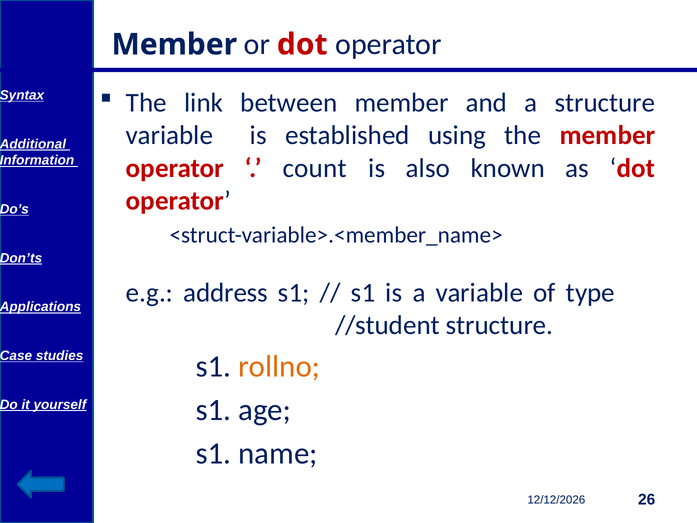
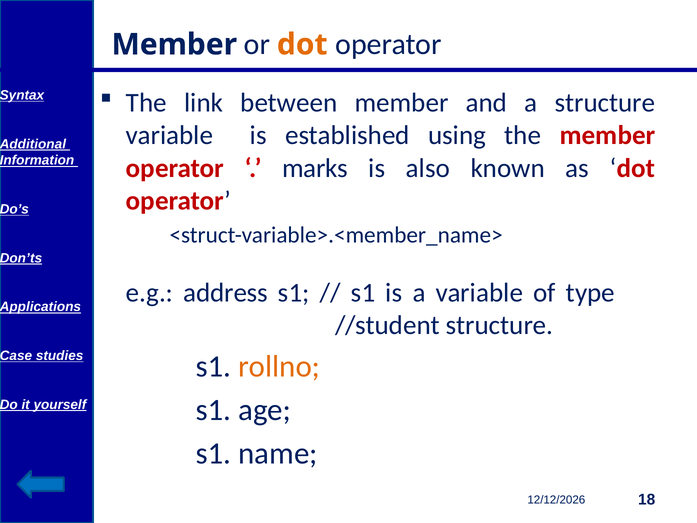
dot colour: red -> orange (302, 45)
count: count -> marks (315, 168)
26: 26 -> 18 (647, 500)
